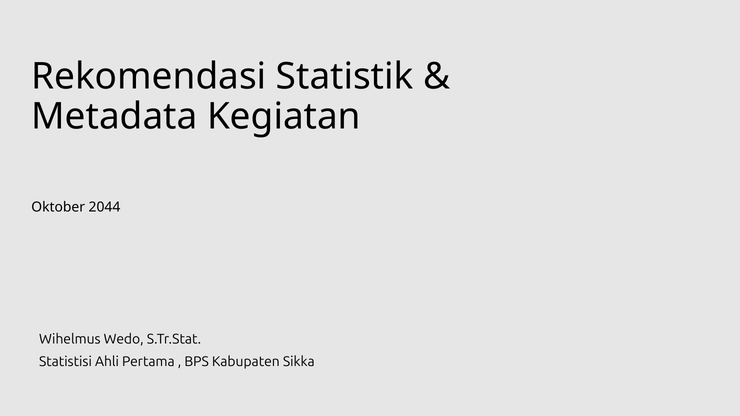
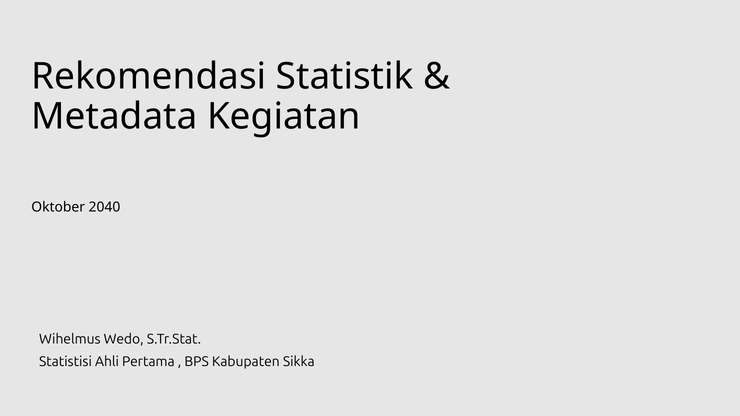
2044: 2044 -> 2040 (104, 207)
